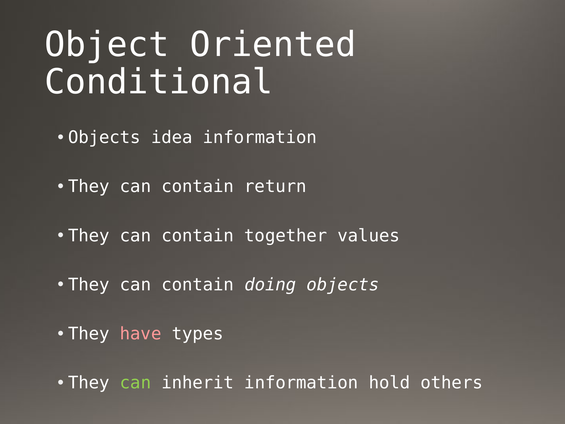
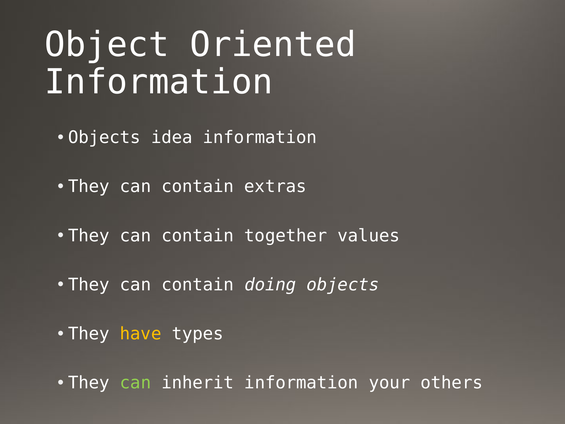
Conditional: Conditional -> Information (159, 82)
return: return -> extras (275, 186)
have colour: pink -> yellow (141, 334)
hold: hold -> your (389, 383)
